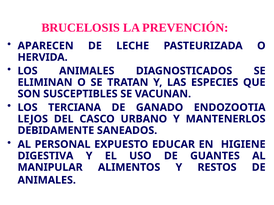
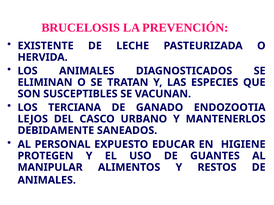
APARECEN: APARECEN -> EXISTENTE (46, 46)
DIGESTIVA: DIGESTIVA -> PROTEGEN (46, 156)
